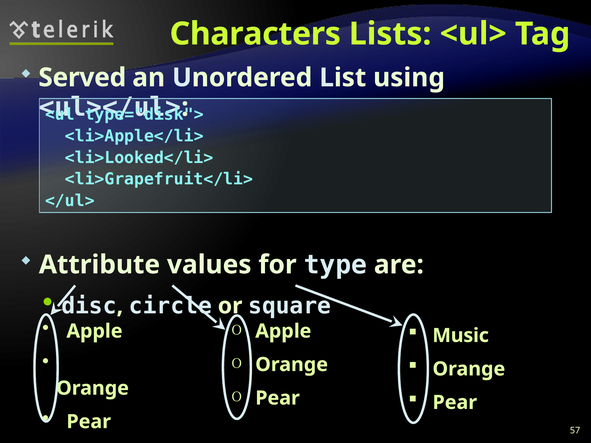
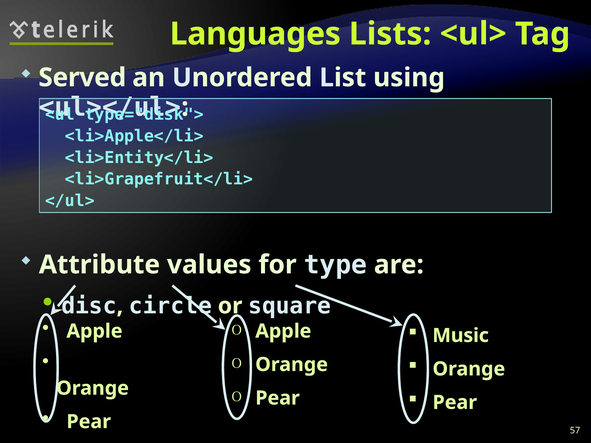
Characters: Characters -> Languages (255, 34)
<li>Looked</li>: <li>Looked</li> -> <li>Entity</li> (139, 158)
